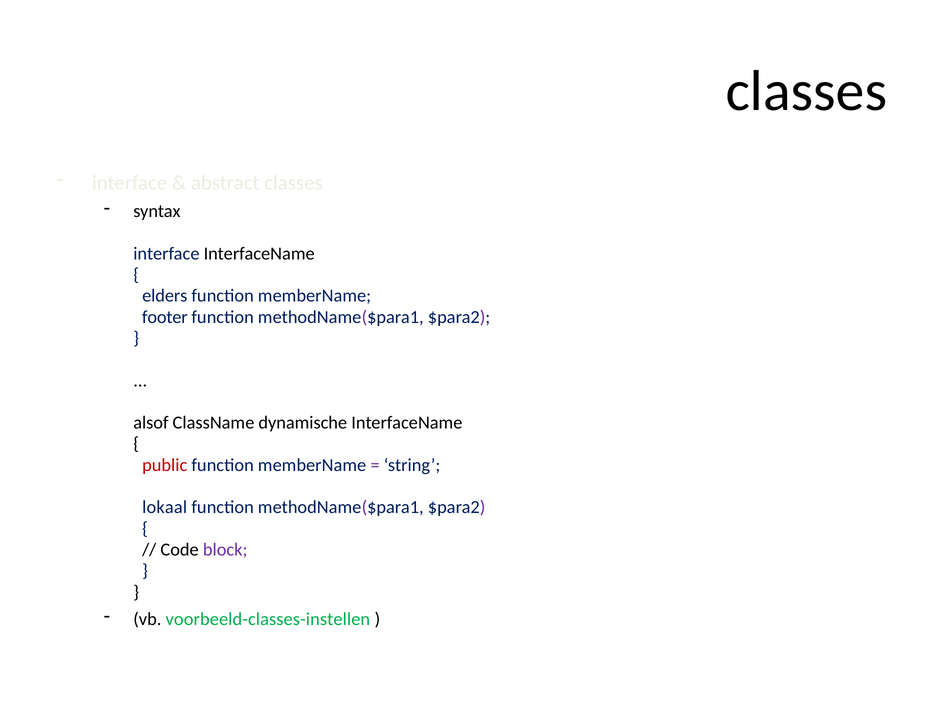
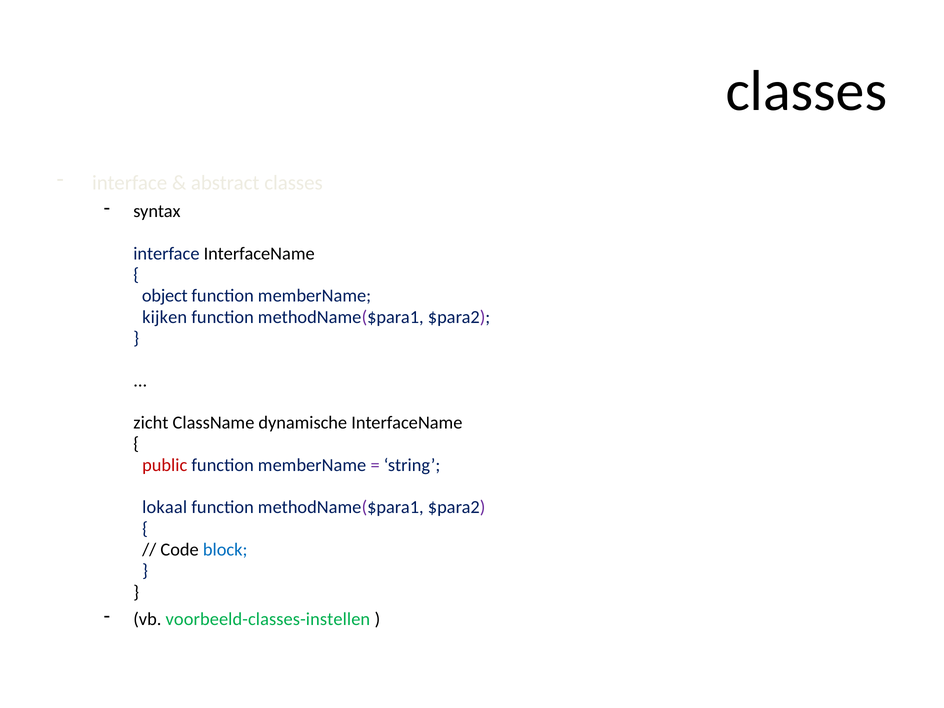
elders: elders -> object (165, 296)
footer: footer -> kijken (165, 317)
alsof: alsof -> zicht (151, 423)
block colour: purple -> blue (225, 550)
